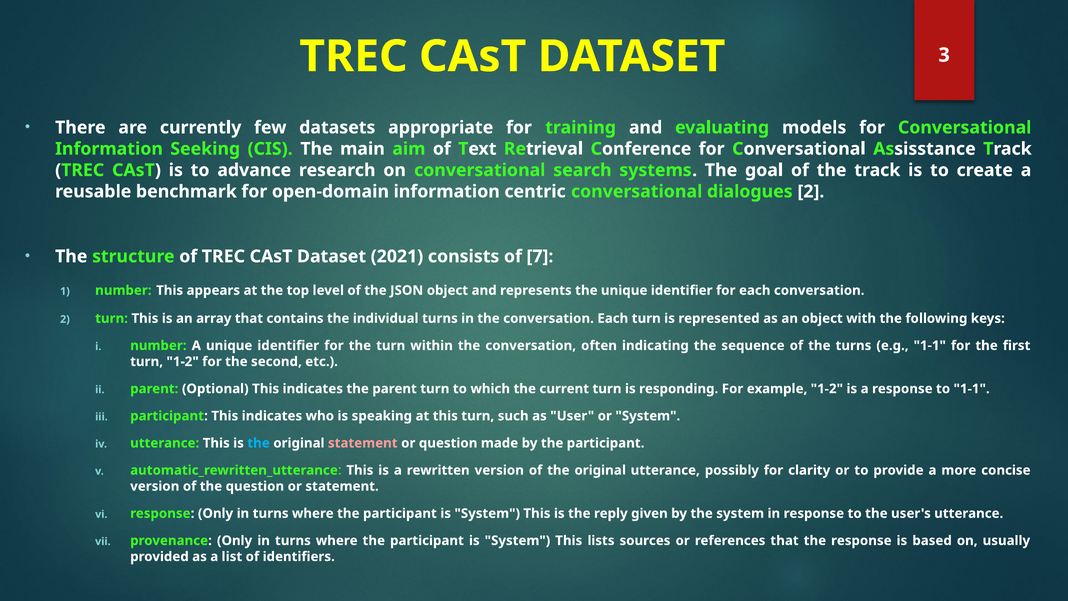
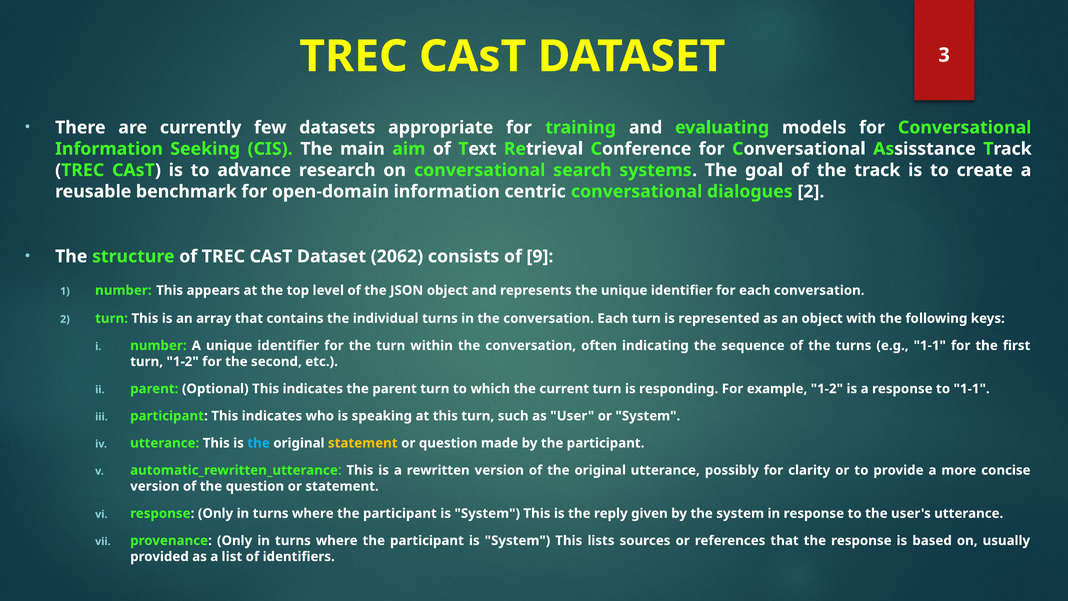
2021: 2021 -> 2062 (397, 256)
7: 7 -> 9 (540, 256)
statement colour: pink -> yellow (363, 443)
